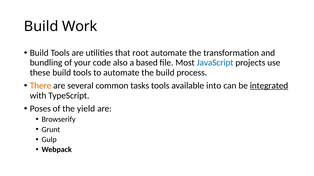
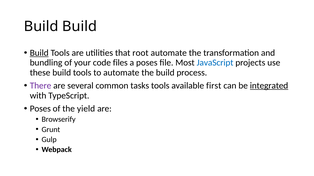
Build Work: Work -> Build (80, 26)
Build underline: none -> present (39, 53)
also: also -> files (120, 63)
a based: based -> poses (147, 63)
There colour: orange -> purple (41, 86)
into: into -> first (214, 86)
